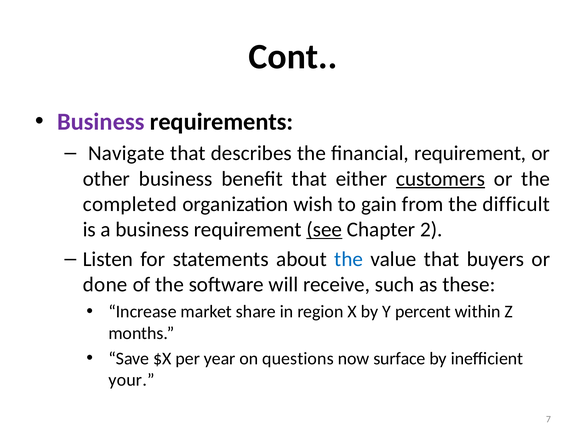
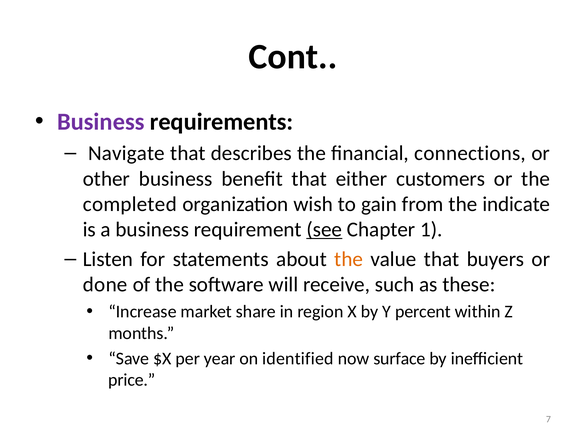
financial requirement: requirement -> connections (470, 154)
customers underline: present -> none (441, 179)
difficult: difficult -> indicate (516, 204)
2: 2 -> 1 (431, 230)
the colour: blue -> orange (349, 260)
questions: questions -> identified (298, 359)
your: your -> price (132, 380)
